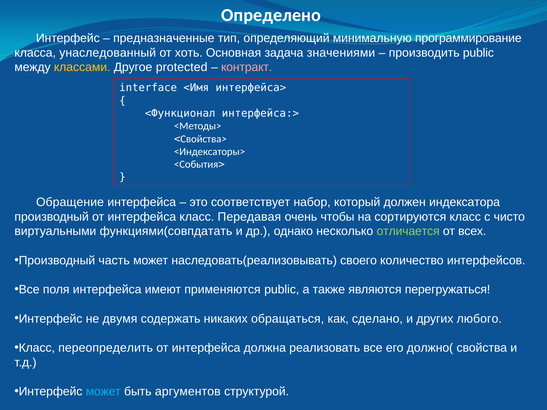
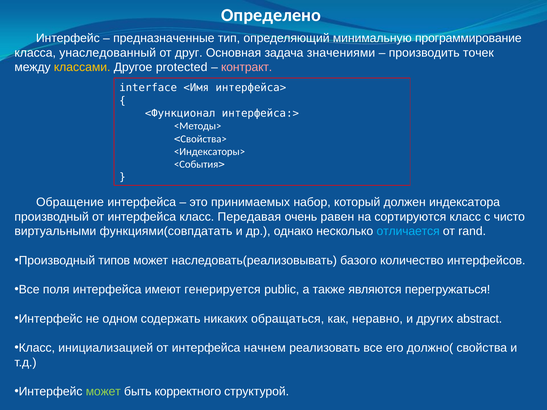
хоть: хоть -> друг (189, 53)
производить public: public -> точек (478, 53)
соответствует: соответствует -> принимаемых (251, 202)
чтобы: чтобы -> равен (337, 217)
отличается colour: light green -> light blue (408, 231)
всех: всех -> rand (472, 231)
часть: часть -> типов (114, 261)
своего: своего -> базого (359, 261)
применяются: применяются -> генерируется (223, 290)
двумя: двумя -> одном (120, 319)
сделано: сделано -> неравно (377, 319)
любого: любого -> abstract (479, 319)
переопределить: переопределить -> инициализацией (106, 348)
должна: должна -> начнем (265, 348)
может colour: light blue -> light green (103, 392)
аргументов: аргументов -> корректного (188, 392)
